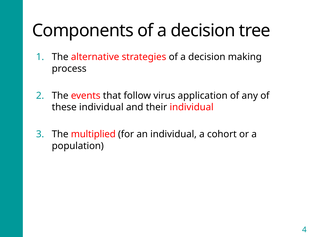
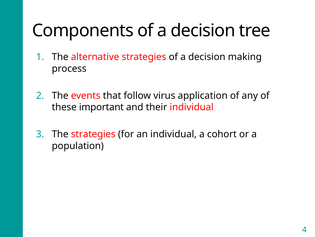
these individual: individual -> important (101, 107)
The multiplied: multiplied -> strategies (93, 134)
